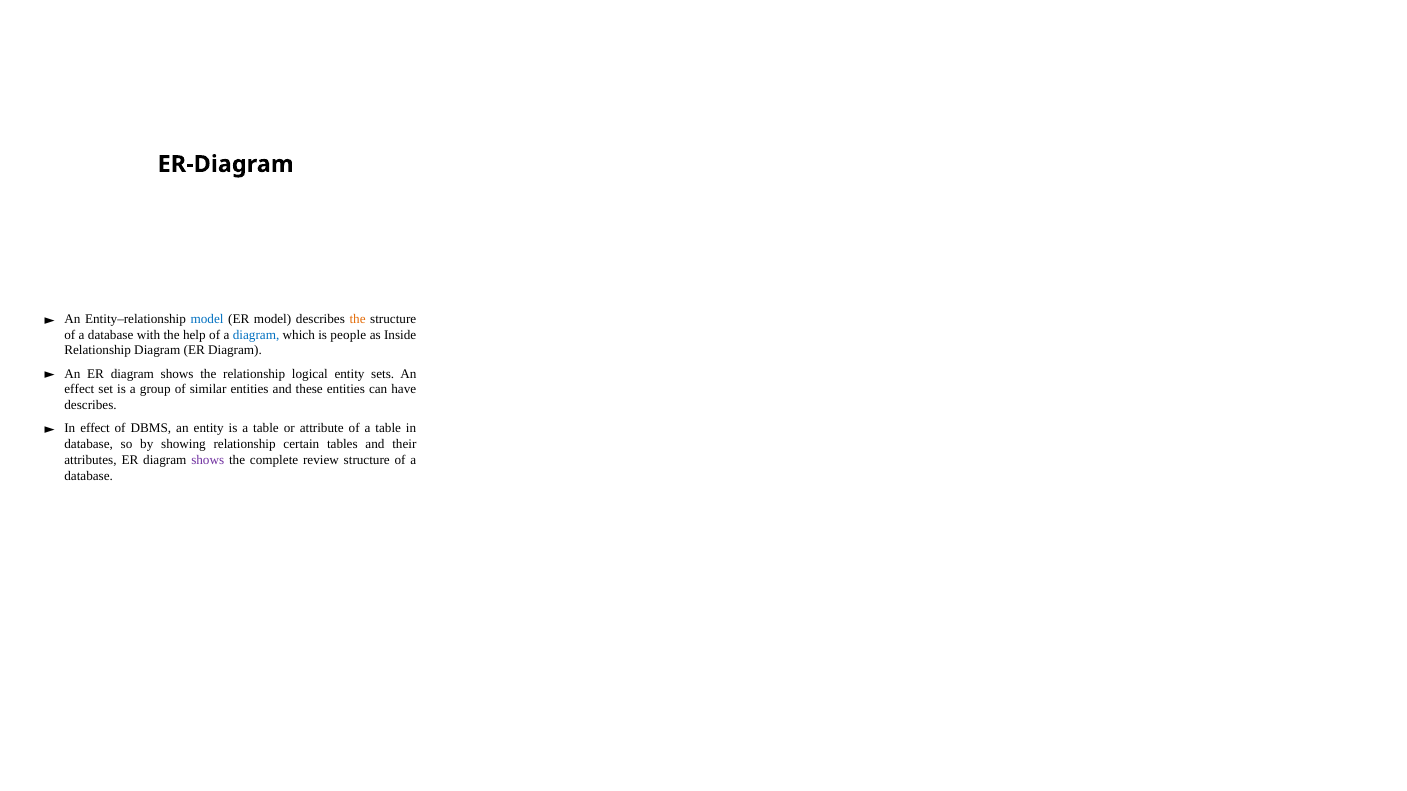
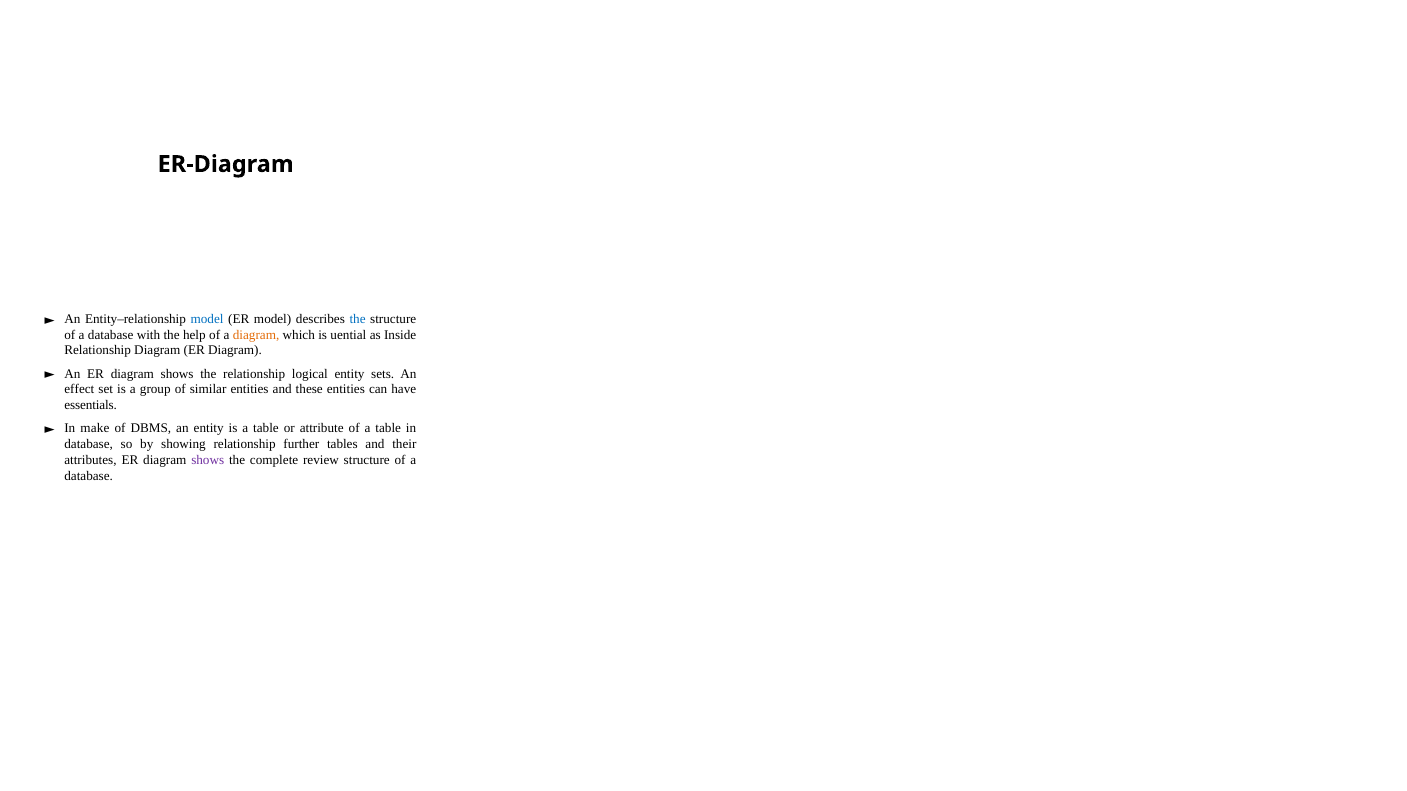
the colour: orange -> blue (358, 319)
diagram colour: blue -> orange (256, 335)
people: people -> uential (348, 335)
describes: describes -> essentials (91, 406)
In effect: effect -> make (95, 429)
certain: certain -> further (301, 445)
